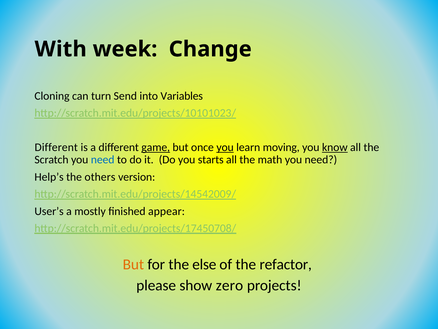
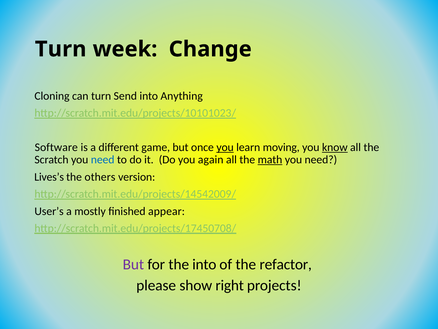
With: With -> Turn (61, 49)
Variables: Variables -> Anything (182, 96)
Different: Different -> Software (56, 147)
game underline: present -> none (156, 147)
starts: starts -> again (211, 160)
math underline: none -> present (270, 160)
Help’s: Help’s -> Lives’s (49, 177)
But colour: orange -> purple (133, 264)
the else: else -> into (204, 264)
zero: zero -> right (230, 285)
